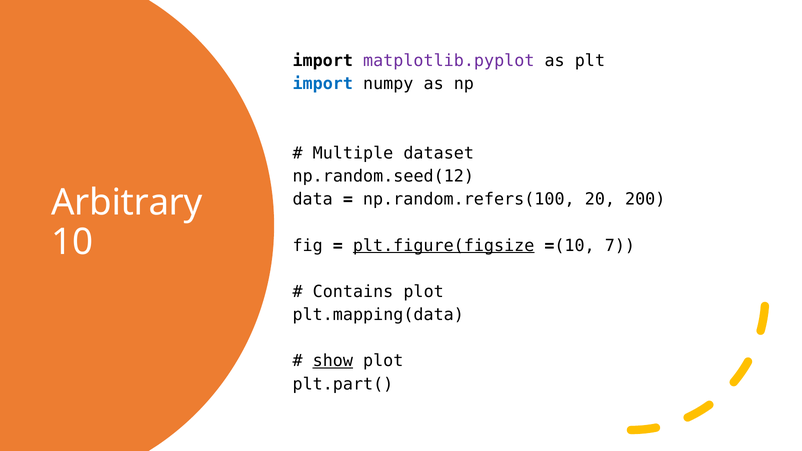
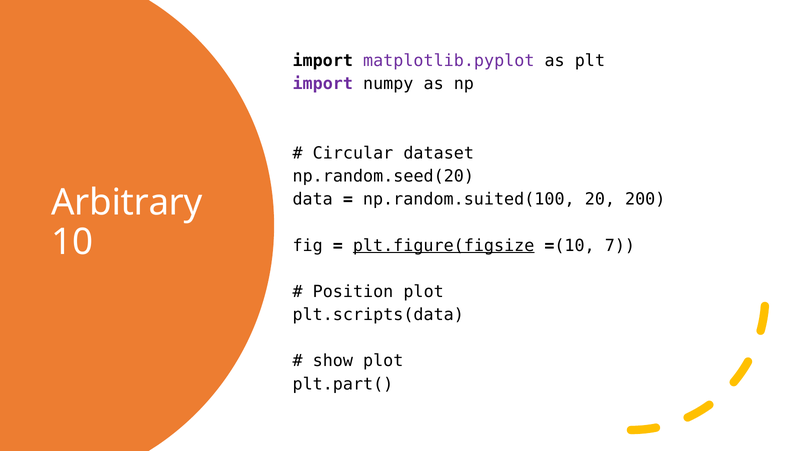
import colour: blue -> purple (323, 84)
Multiple: Multiple -> Circular (353, 153)
np.random.seed(12: np.random.seed(12 -> np.random.seed(20 (383, 176)
np.random.refers(100: np.random.refers(100 -> np.random.suited(100 (469, 199)
Contains: Contains -> Position (353, 292)
plt.mapping(data: plt.mapping(data -> plt.scripts(data (378, 315)
show underline: present -> none (333, 361)
